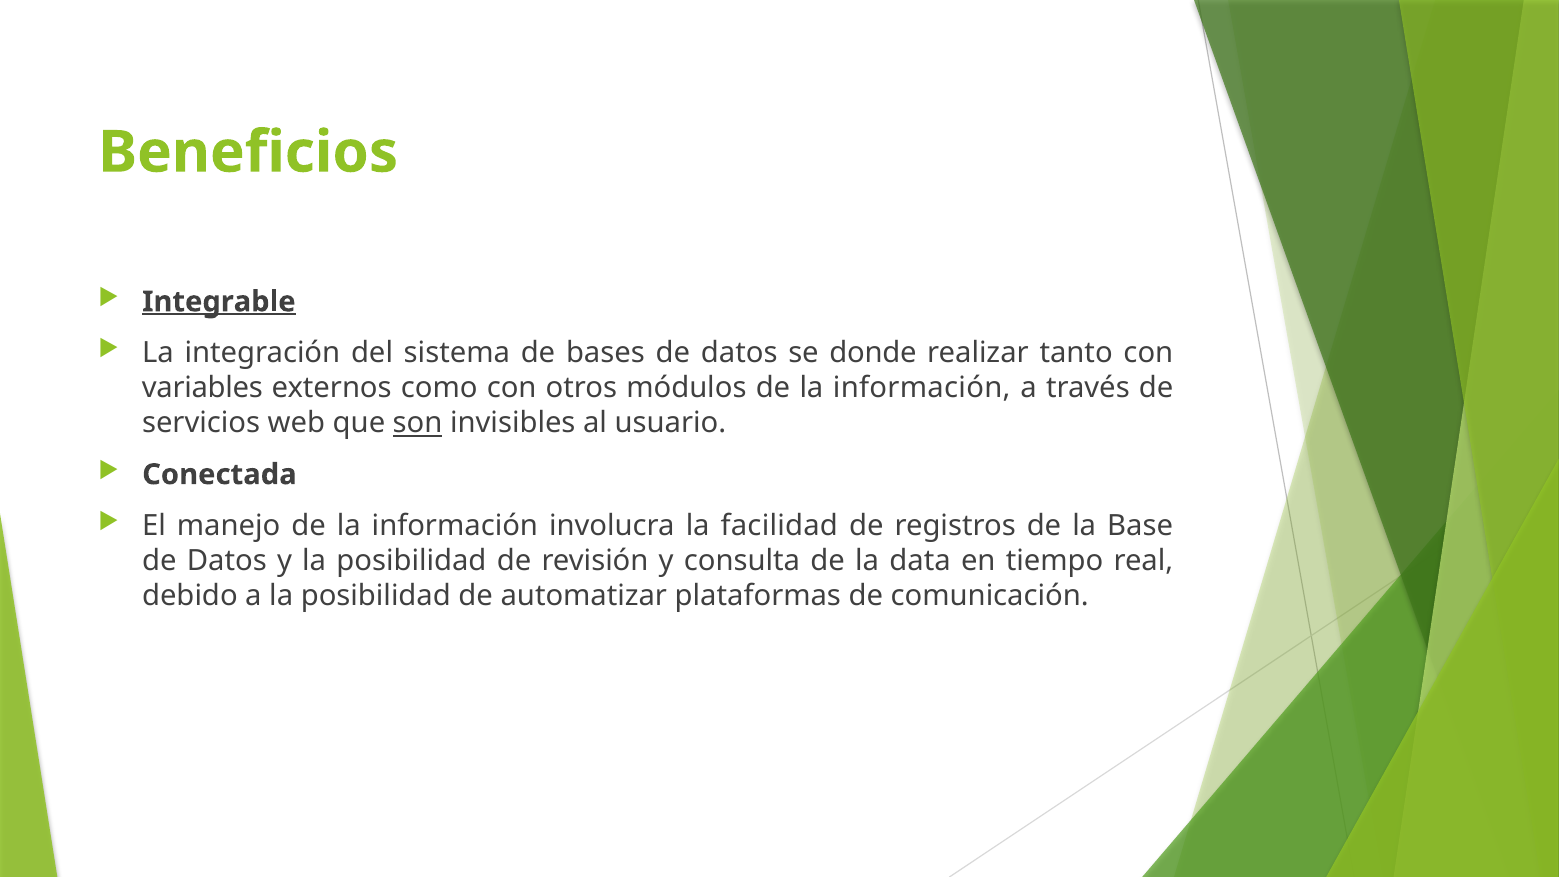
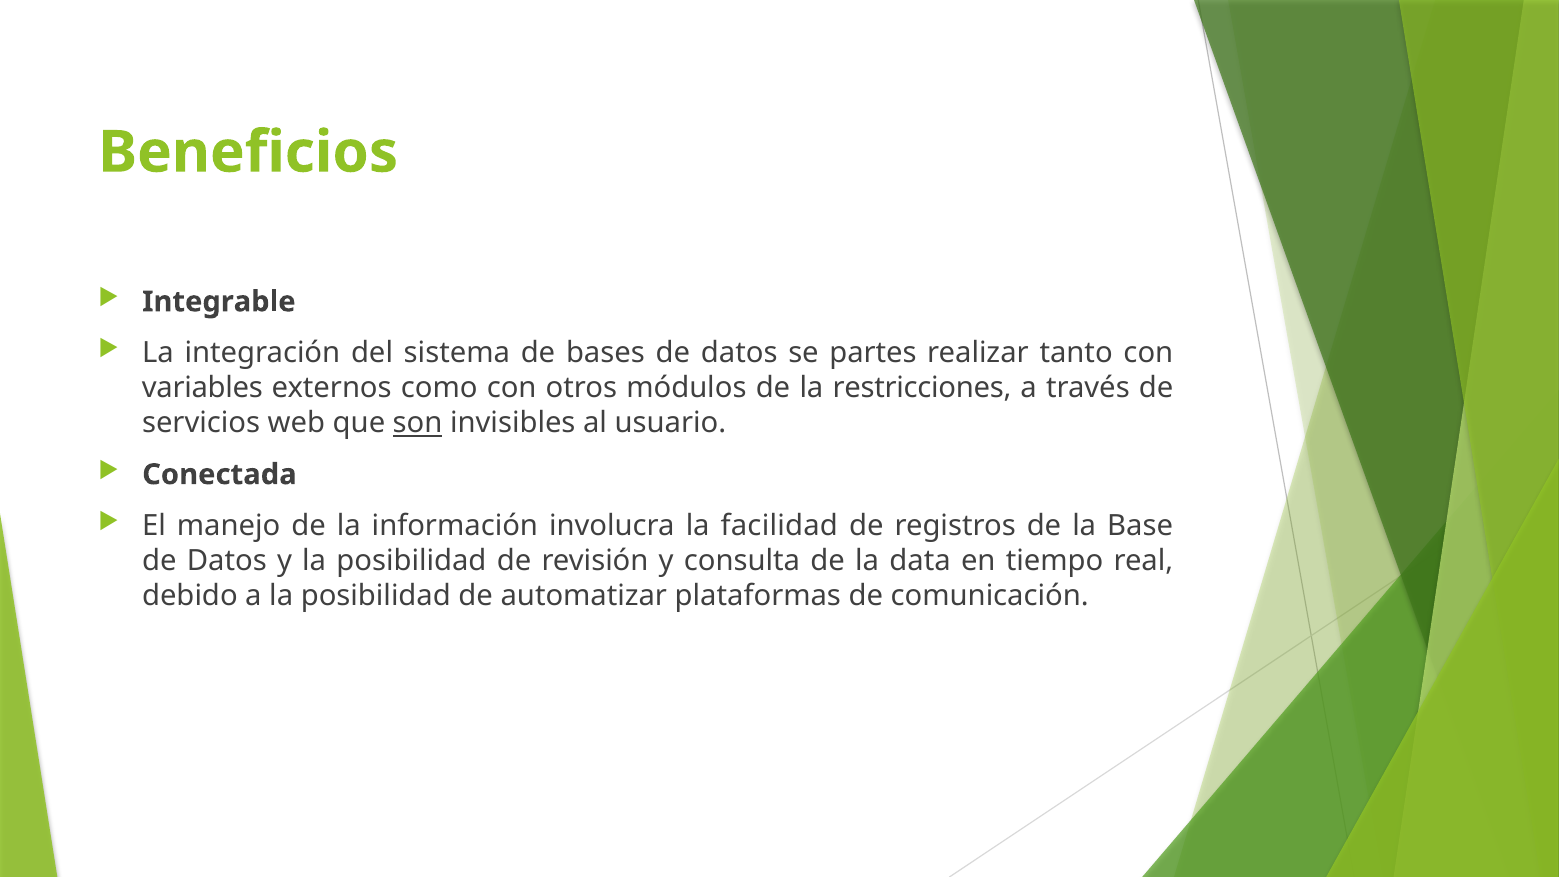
Integrable underline: present -> none (219, 302)
donde: donde -> partes (873, 353)
módulos de la información: información -> restricciones (922, 388)
